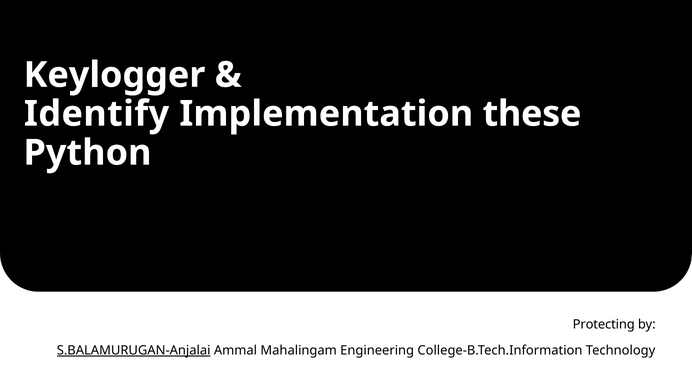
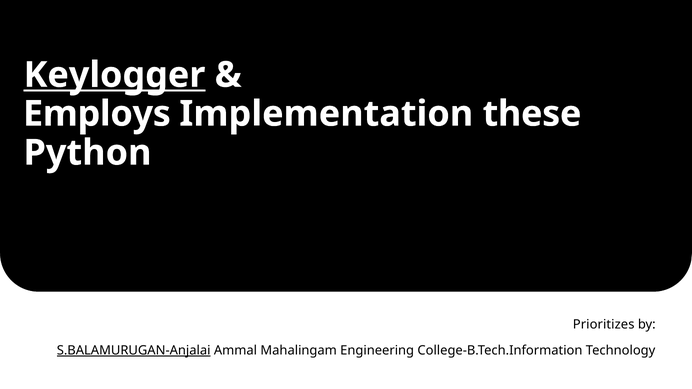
Keylogger underline: none -> present (114, 75)
Identify: Identify -> Employs (97, 114)
Protecting: Protecting -> Prioritizes (604, 325)
